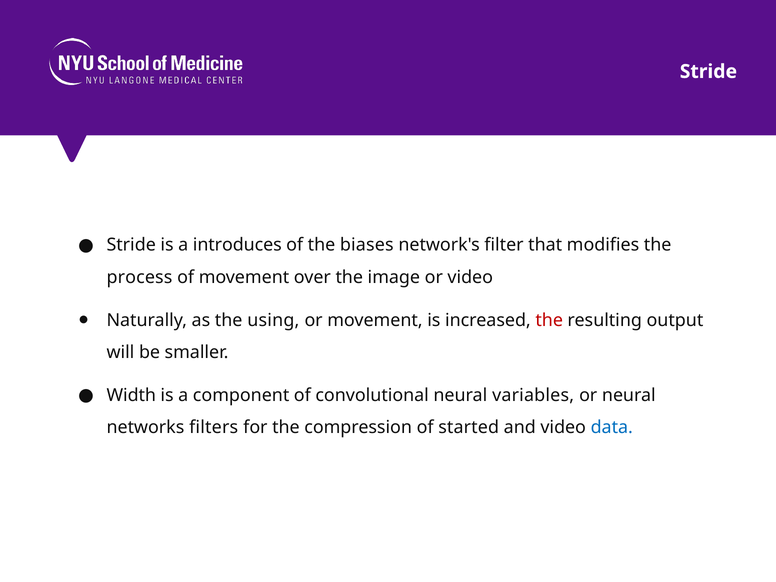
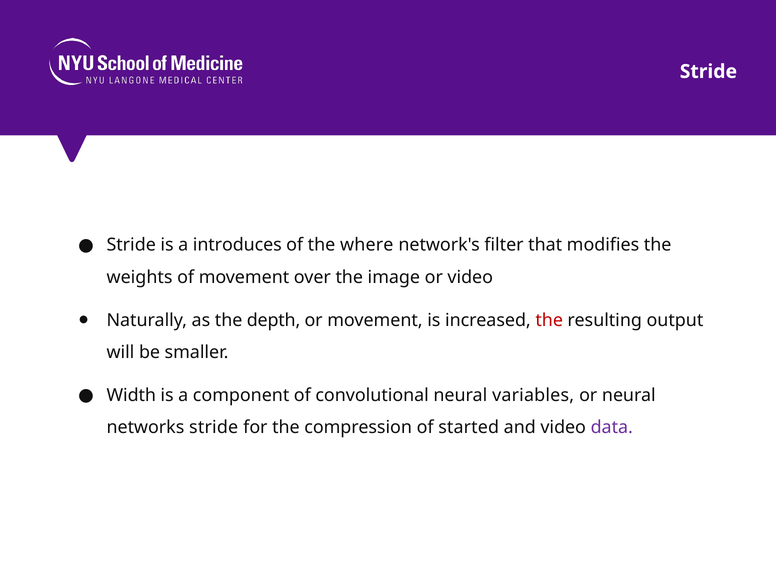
biases: biases -> where (367, 245)
process: process -> weights (140, 277)
using: using -> depth (274, 320)
networks filters: filters -> stride (214, 427)
data colour: blue -> purple (612, 427)
